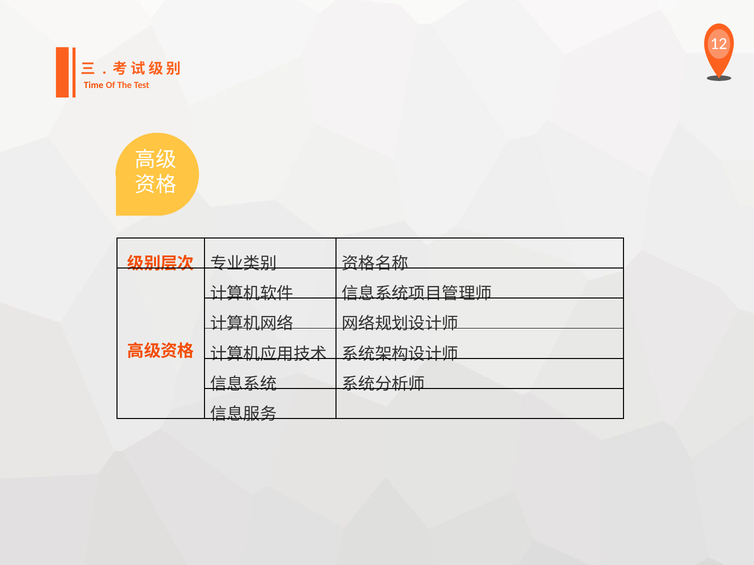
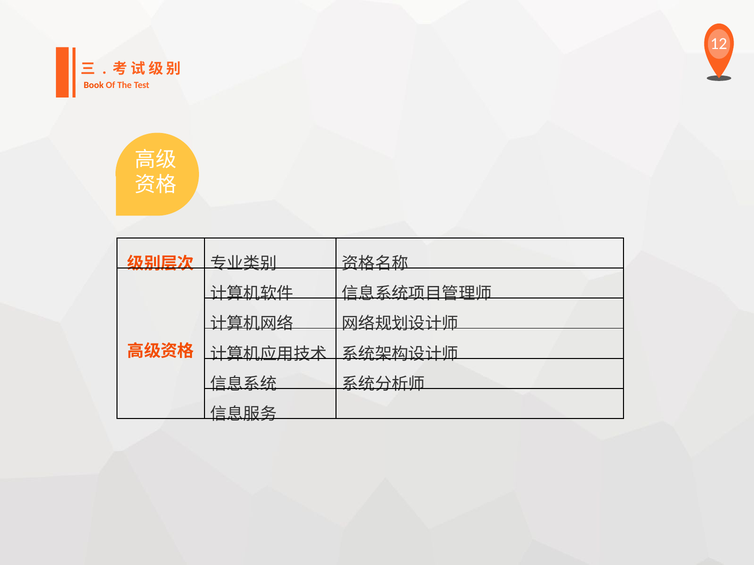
Time: Time -> Book (94, 85)
